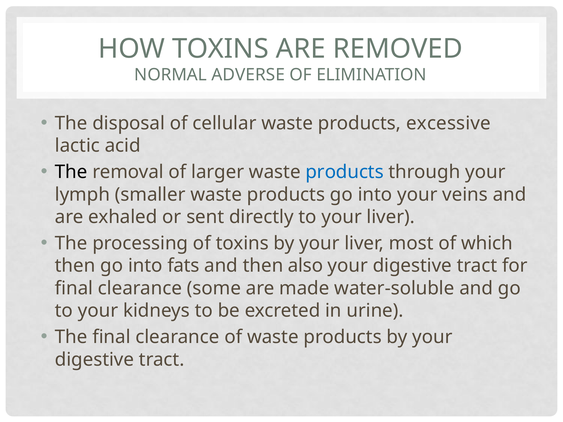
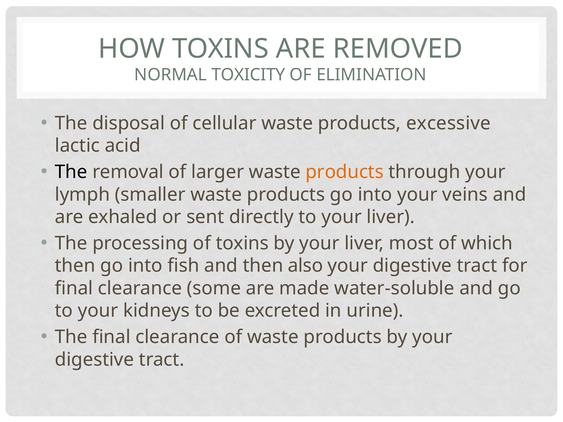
ADVERSE: ADVERSE -> TOXICITY (248, 75)
products colour: blue -> orange (345, 172)
fats: fats -> fish (183, 266)
